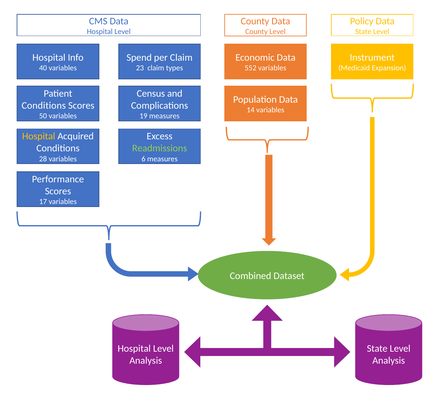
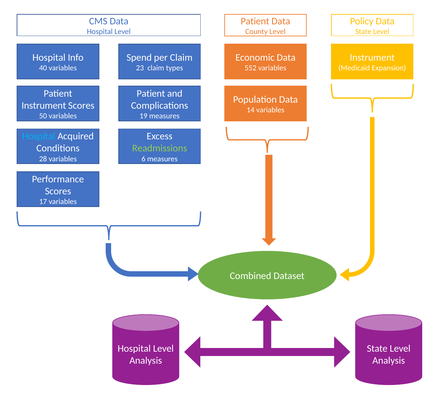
County: County -> Patient (255, 21)
Census: Census -> Patient (151, 94)
Conditions: Conditions -> Instrument (44, 105)
Hospital colour: yellow -> light blue (39, 136)
